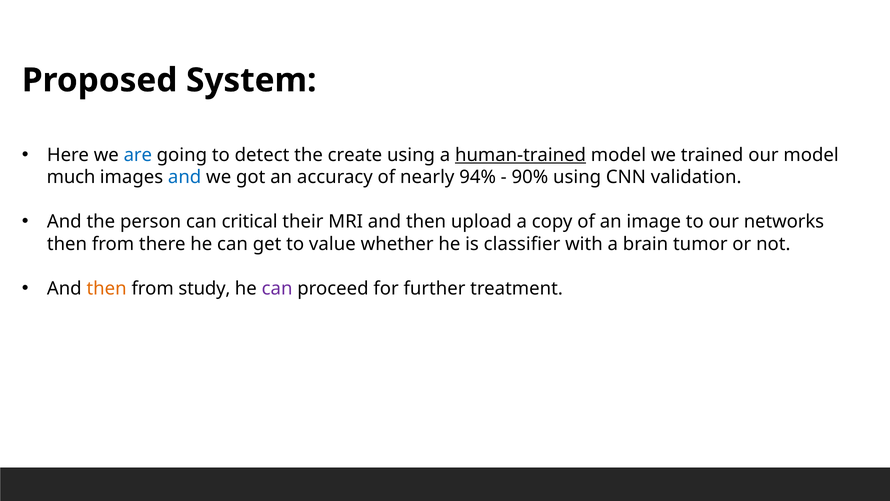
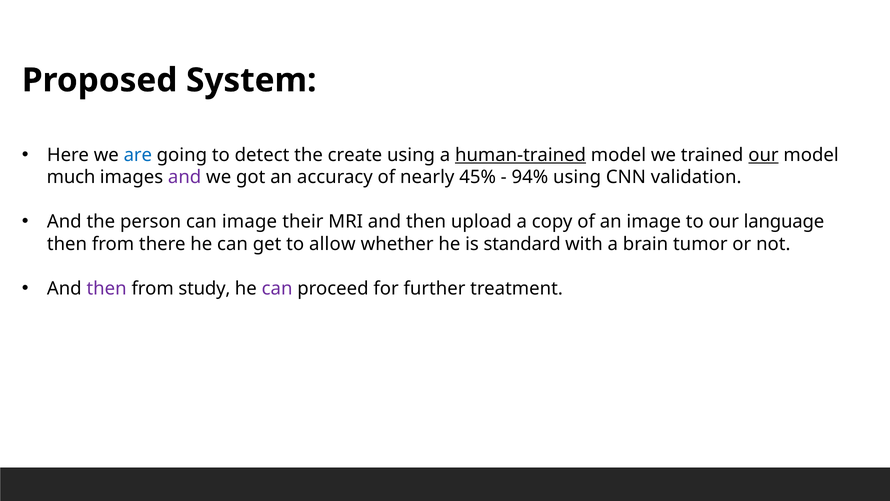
our underline: none -> present (763, 155)
and colour: blue -> purple (185, 177)
94%: 94% -> 45% (478, 177)
90%: 90% -> 94% (530, 177)
can critical: critical -> image (249, 222)
networks: networks -> language (784, 222)
value: value -> allow (332, 244)
classifier: classifier -> standard (522, 244)
then colour: orange -> purple (107, 288)
